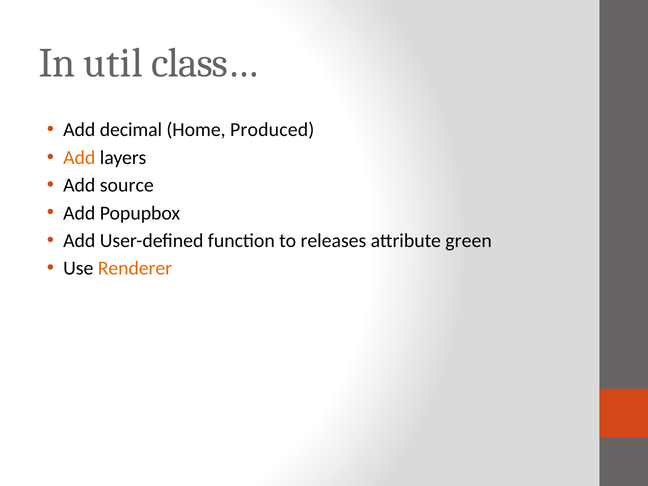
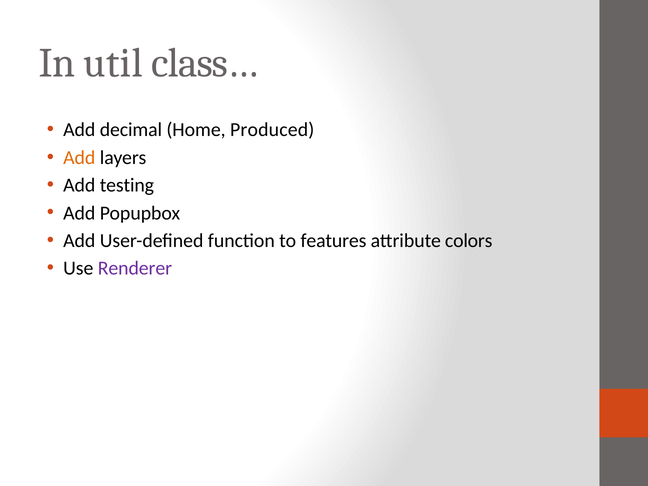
source: source -> testing (127, 185)
releases: releases -> features (333, 241)
green: green -> colors (469, 241)
Renderer colour: orange -> purple (135, 268)
